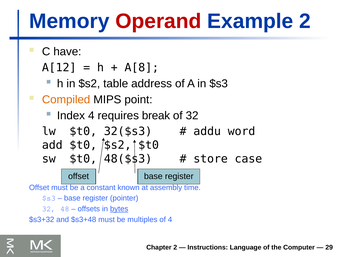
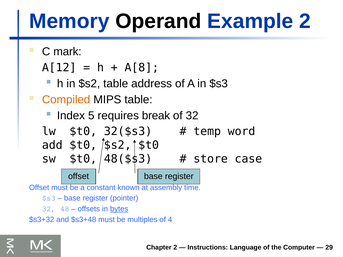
Operand colour: red -> black (158, 21)
have: have -> mark (67, 52)
MIPS point: point -> table (138, 100)
Index 4: 4 -> 5 (91, 116)
addu: addu -> temp (207, 132)
